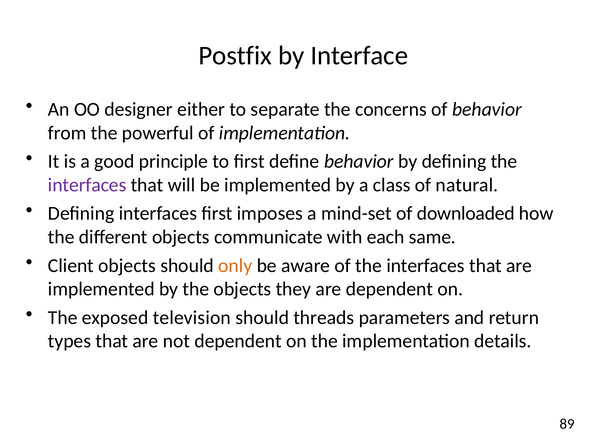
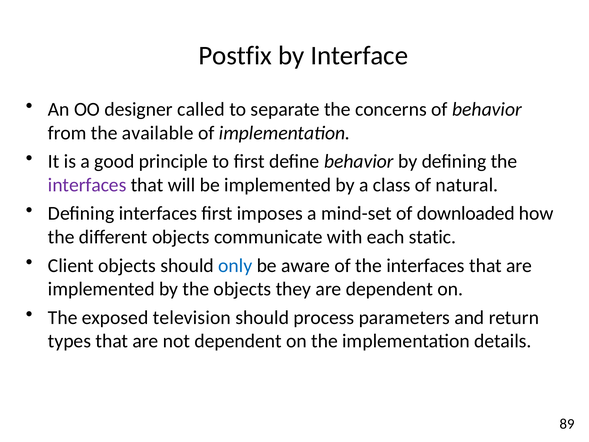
either: either -> called (201, 109)
powerful: powerful -> available (158, 133)
same: same -> static (432, 237)
only colour: orange -> blue (235, 265)
threads: threads -> process (324, 317)
